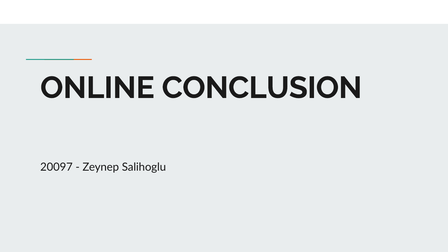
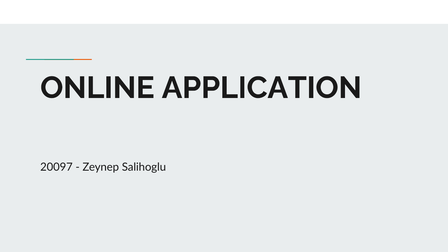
CONCLUSION: CONCLUSION -> APPLICATION (262, 88)
